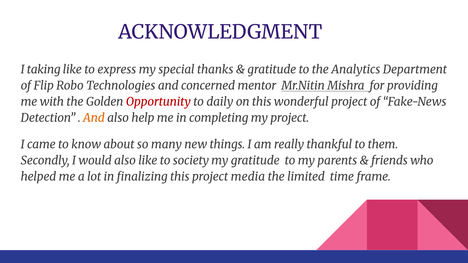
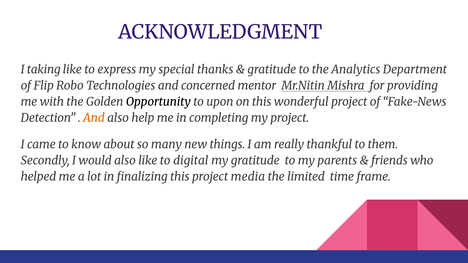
Opportunity colour: red -> black (158, 102)
daily: daily -> upon (220, 102)
society: society -> digital (191, 161)
